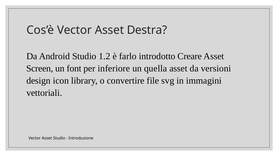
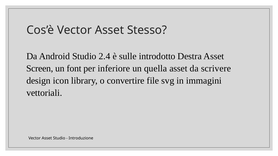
Destra: Destra -> Stesso (147, 30)
1.2: 1.2 -> 2.4 (105, 56)
farlo: farlo -> sulle (128, 56)
Creare: Creare -> Destra (190, 56)
versioni: versioni -> scrivere (216, 69)
